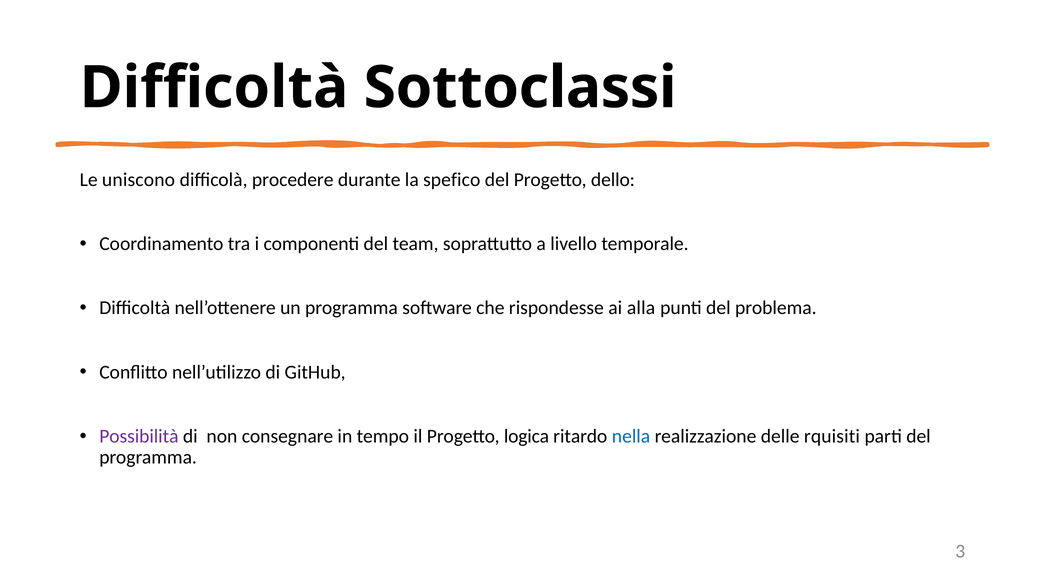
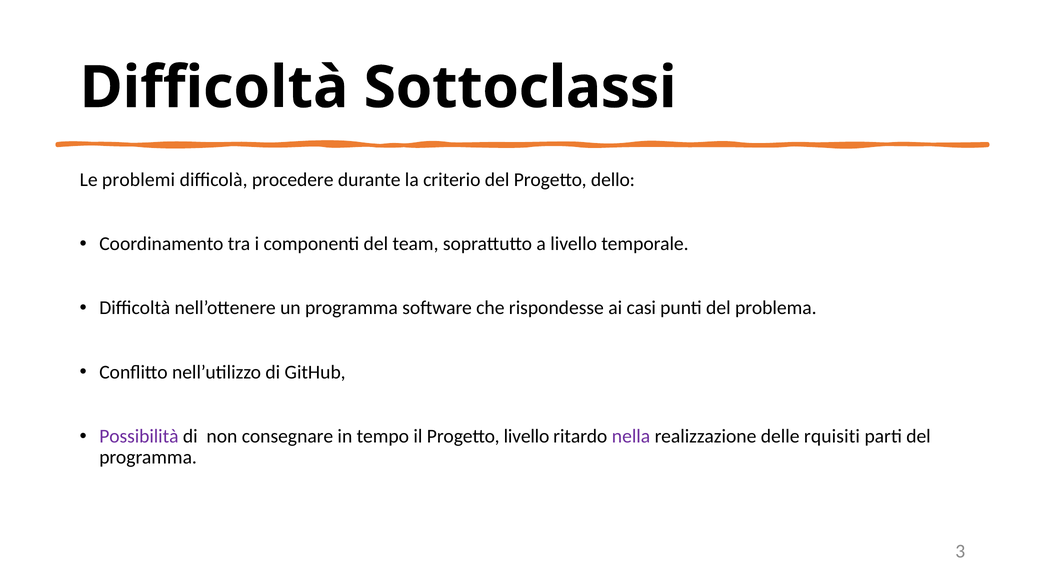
uniscono: uniscono -> problemi (139, 180)
spefico: spefico -> criterio (452, 180)
alla: alla -> casi (641, 308)
Progetto logica: logica -> livello (526, 436)
nella colour: blue -> purple (631, 436)
